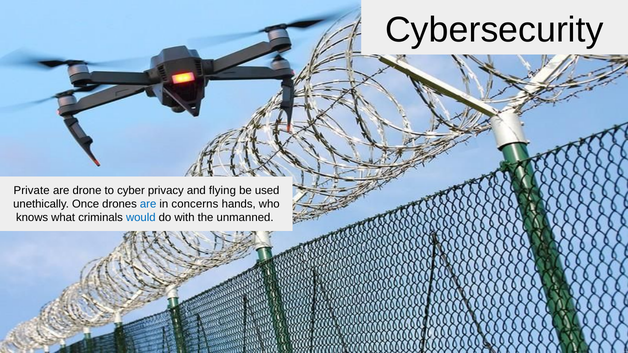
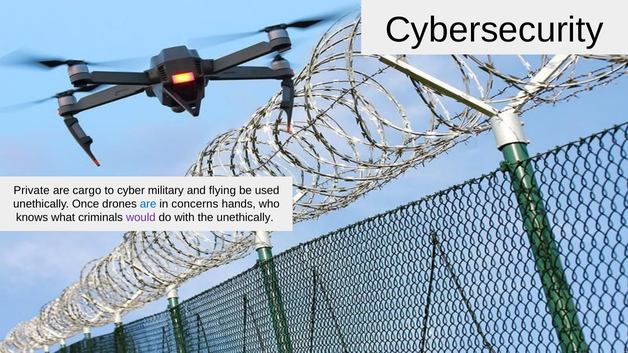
drone: drone -> cargo (87, 191)
privacy: privacy -> military (166, 191)
would colour: blue -> purple (141, 218)
the unmanned: unmanned -> unethically (245, 218)
